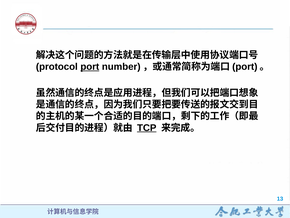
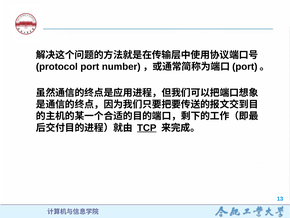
port underline: present -> none (90, 67)
